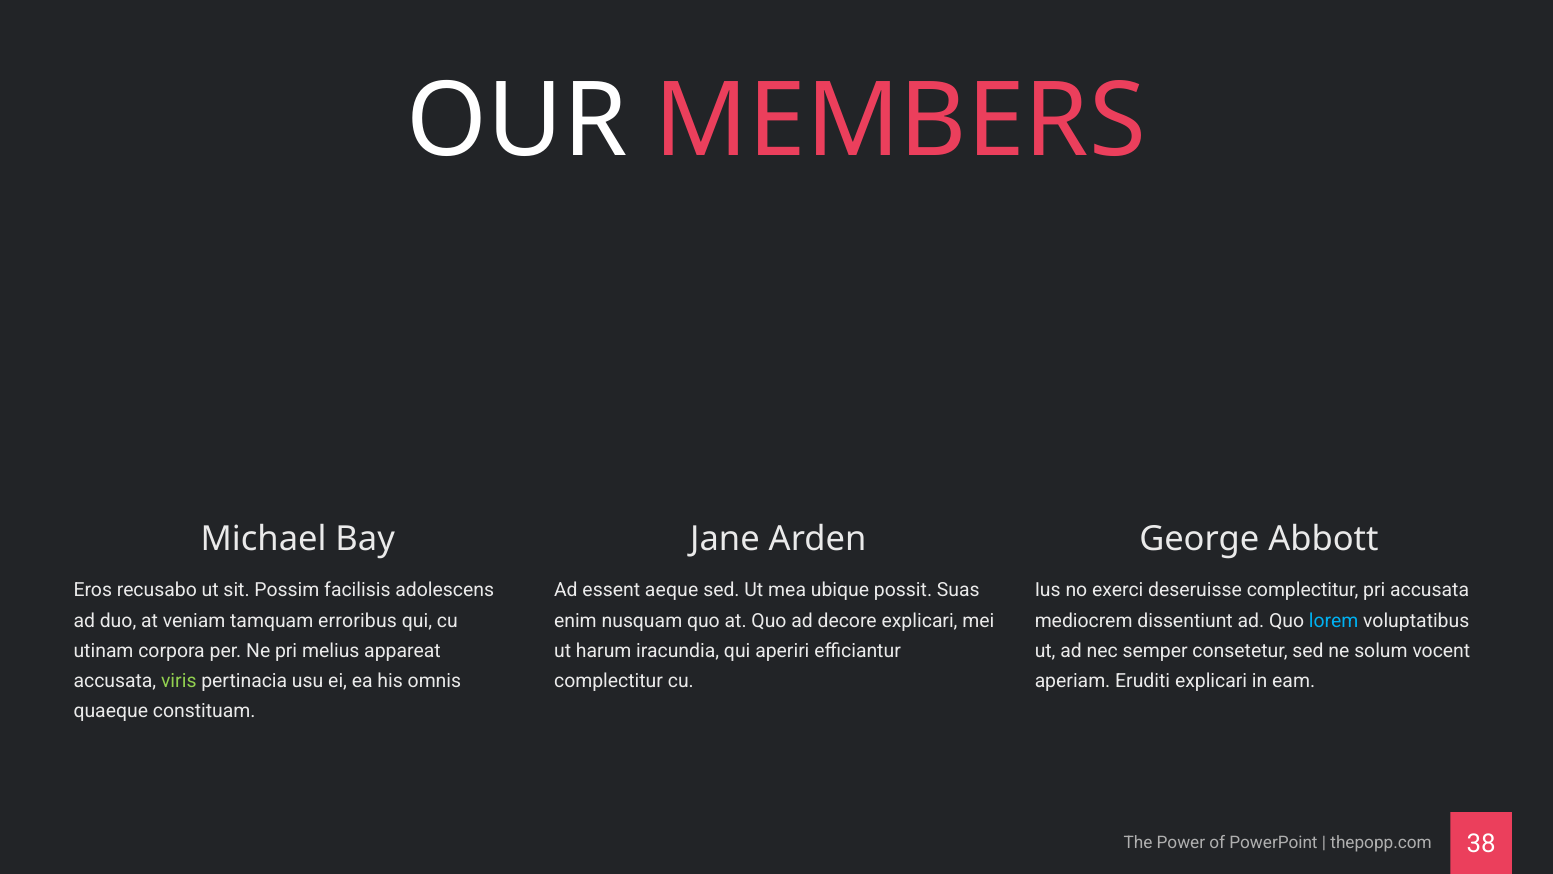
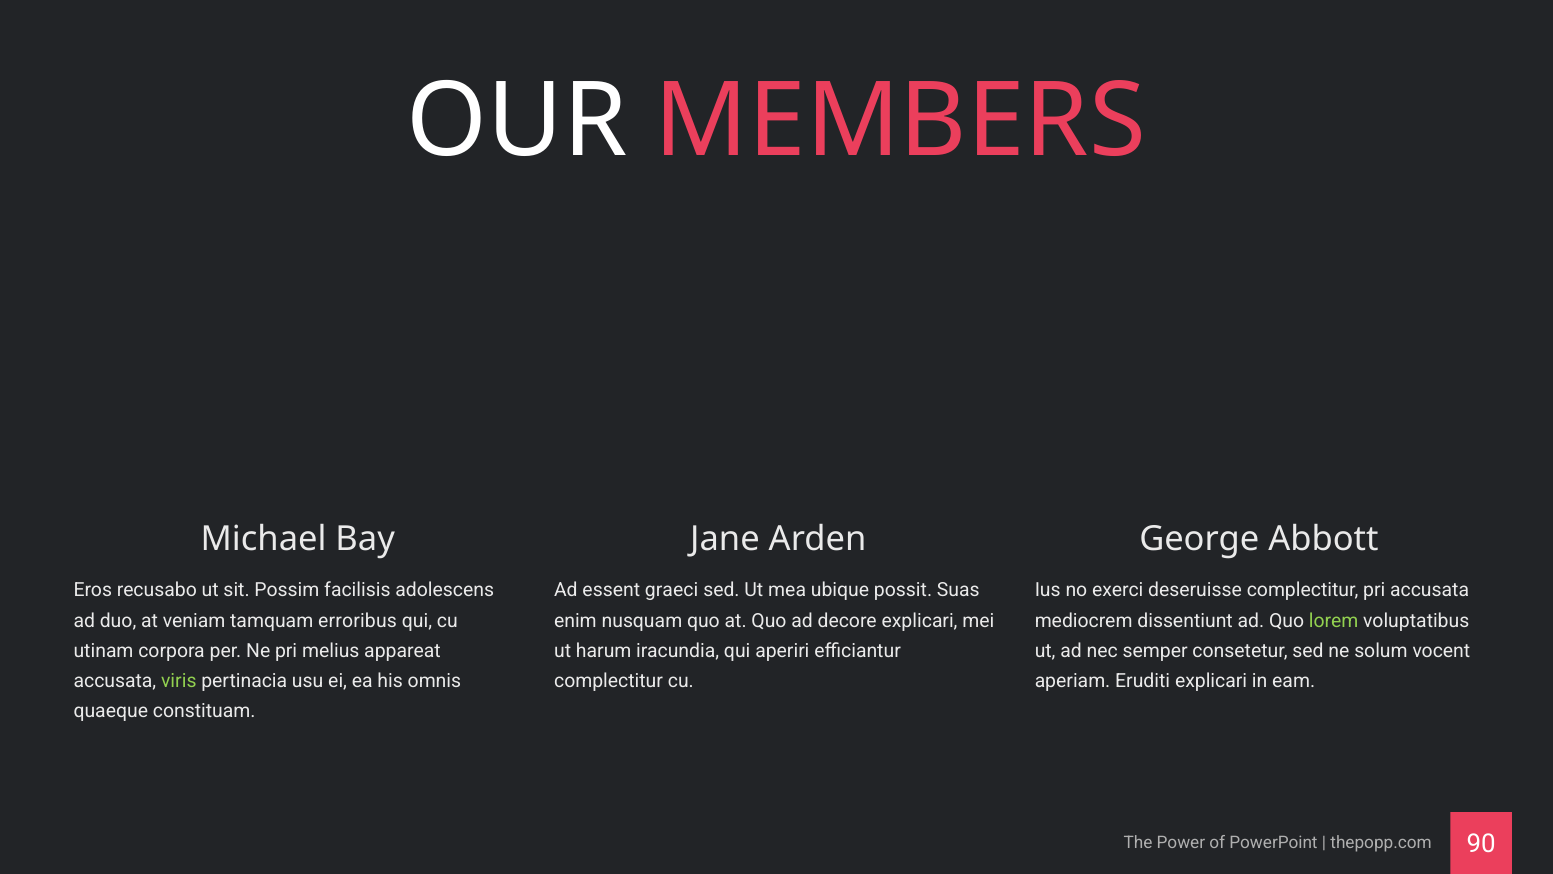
aeque: aeque -> graeci (672, 590)
lorem colour: light blue -> light green (1334, 620)
38: 38 -> 90 (1481, 843)
